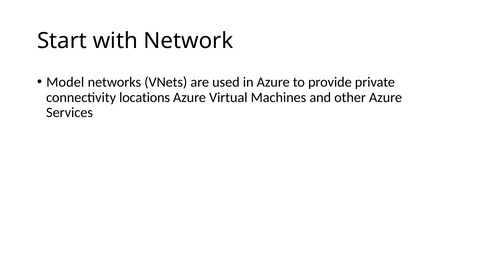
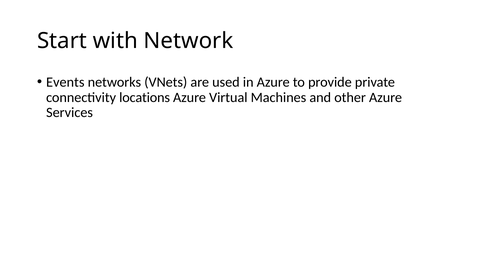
Model: Model -> Events (65, 82)
